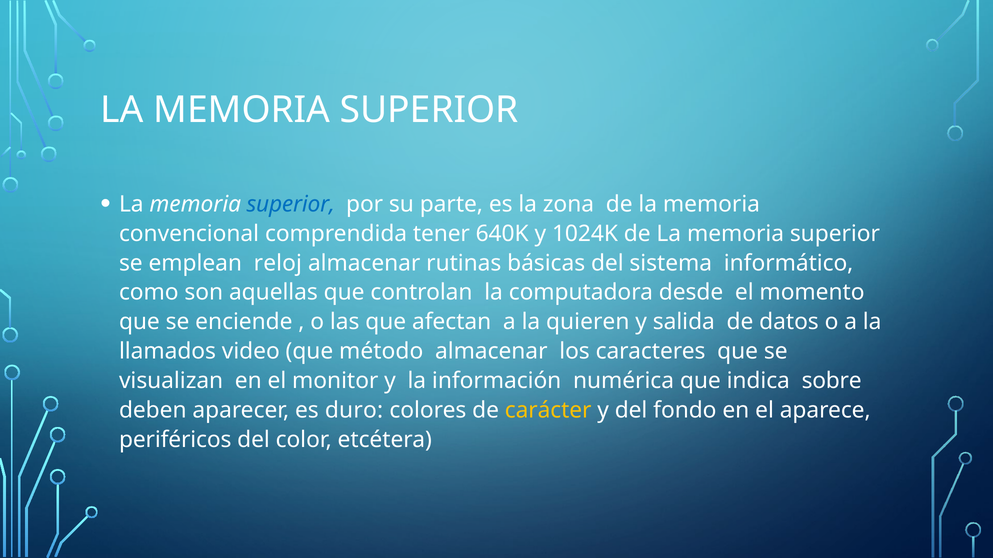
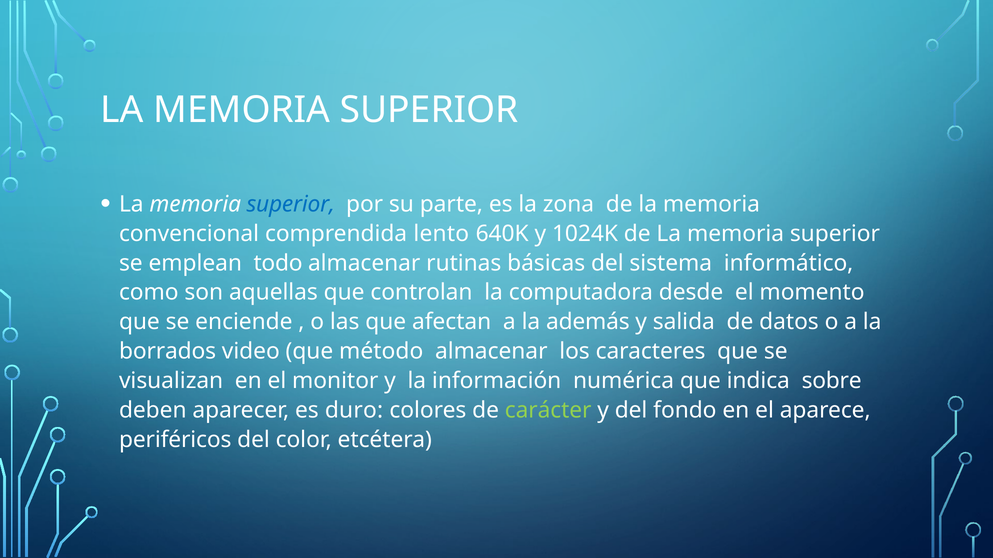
tener: tener -> lento (441, 234)
reloj: reloj -> todo (278, 263)
quieren: quieren -> además (588, 322)
llamados: llamados -> borrados (168, 352)
carácter colour: yellow -> light green (548, 411)
